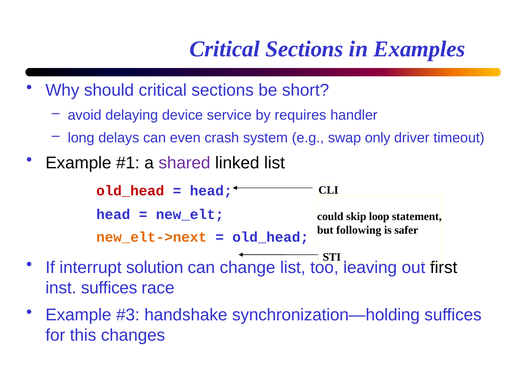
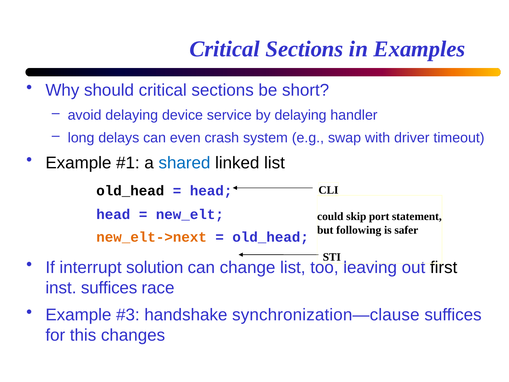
by requires: requires -> delaying (301, 115)
only: only -> with (378, 138)
shared colour: purple -> blue (184, 163)
old_head colour: red -> black (130, 191)
loop: loop -> port (379, 216)
synchronization—holding: synchronization—holding -> synchronization—clause (326, 315)
